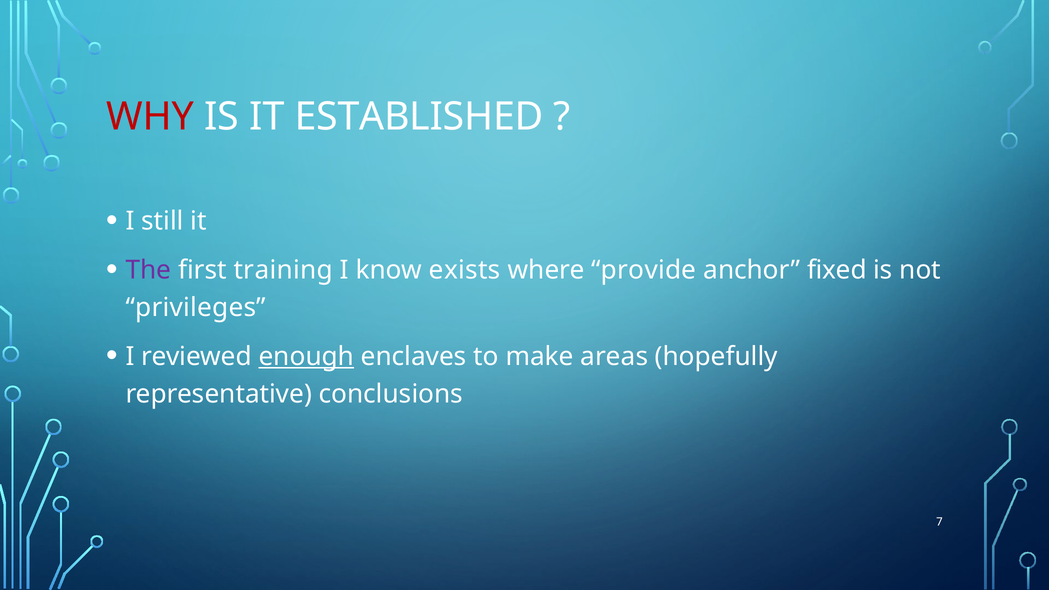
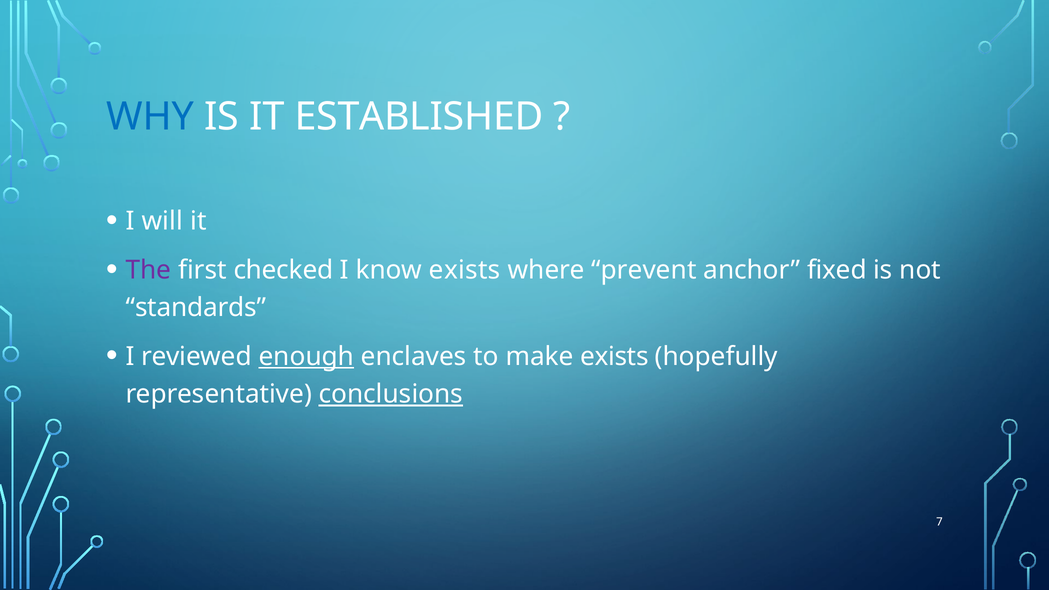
WHY colour: red -> blue (150, 117)
still: still -> will (162, 221)
training: training -> checked (283, 270)
provide: provide -> prevent (644, 270)
privileges: privileges -> standards (196, 308)
make areas: areas -> exists (614, 356)
conclusions underline: none -> present (391, 394)
